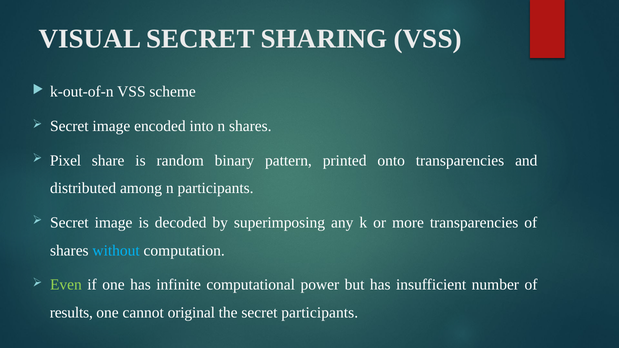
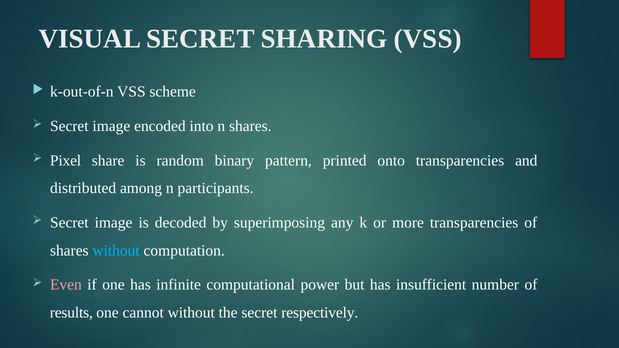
Even colour: light green -> pink (66, 285)
cannot original: original -> without (191, 313)
secret participants: participants -> respectively (320, 313)
